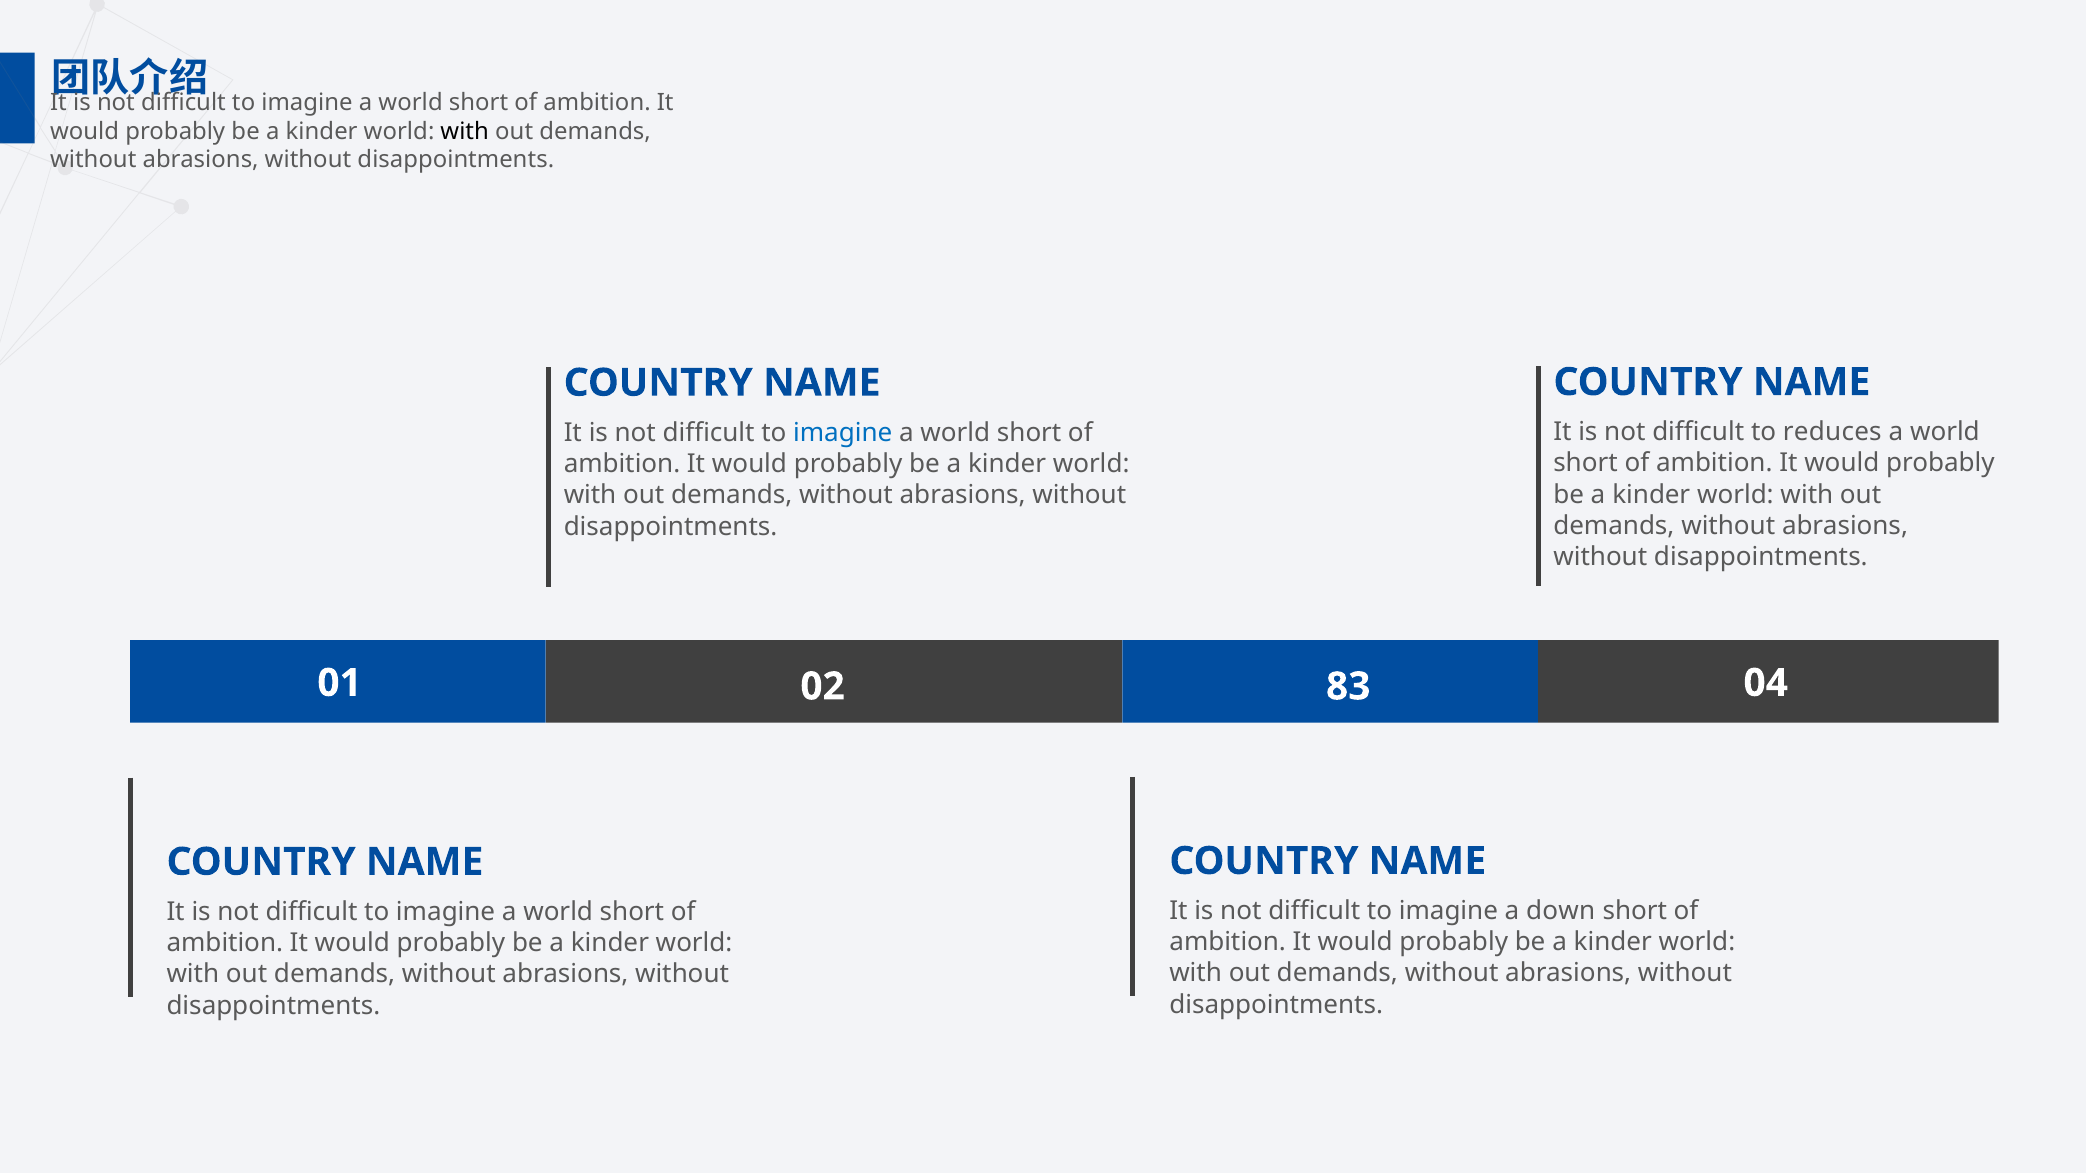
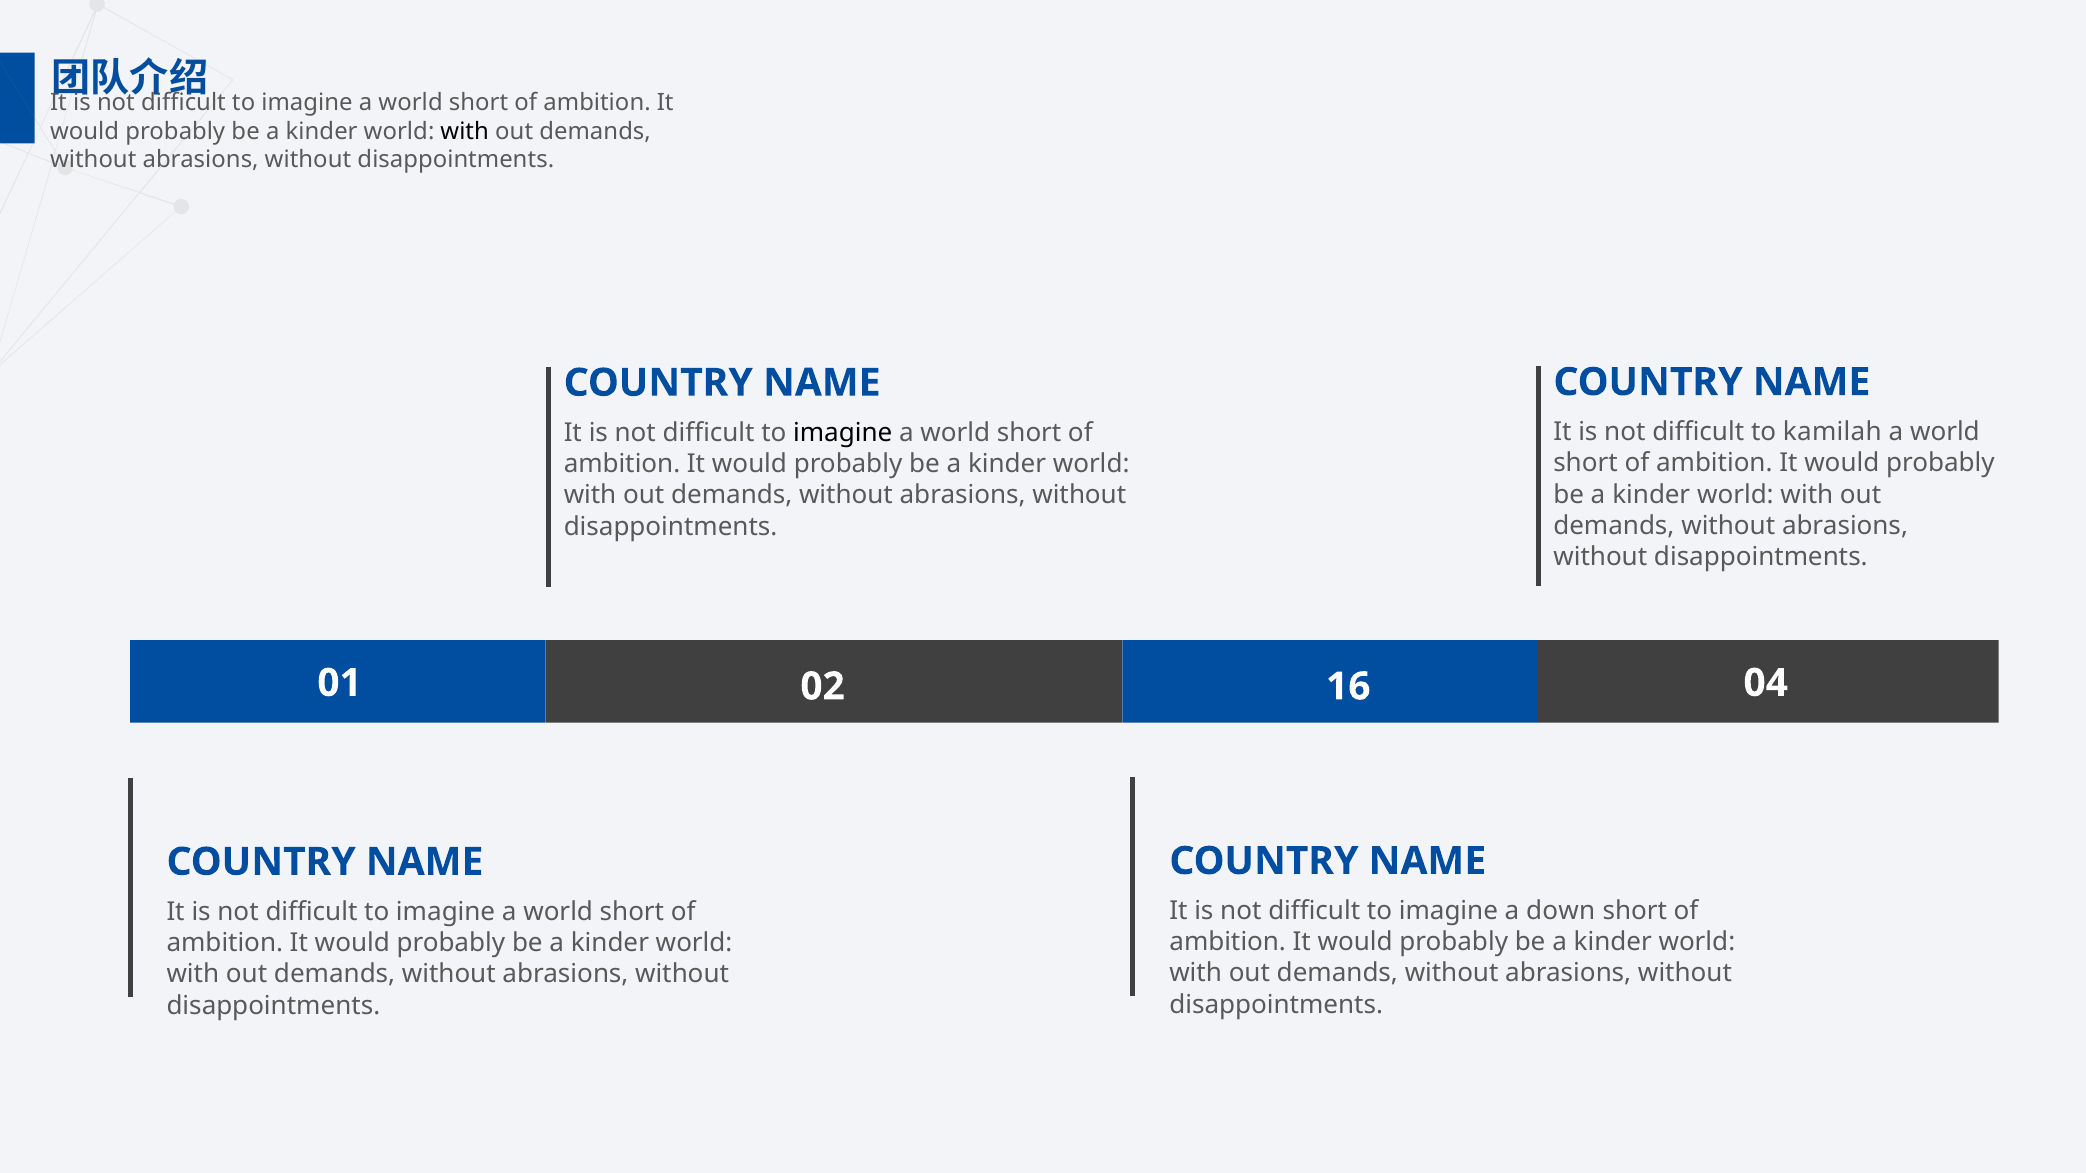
reduces: reduces -> kamilah (1832, 432)
imagine colour: blue -> black (843, 433)
83: 83 -> 16 (1348, 687)
